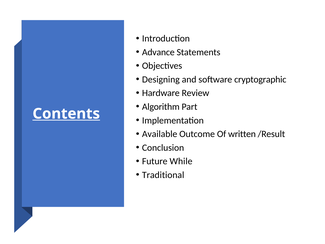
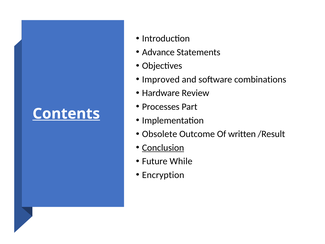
Designing: Designing -> Improved (161, 79)
cryptographic: cryptographic -> combinations (260, 79)
Algorithm: Algorithm -> Processes (161, 107)
Available: Available -> Obsolete (160, 134)
Conclusion underline: none -> present (163, 148)
Traditional: Traditional -> Encryption (163, 175)
